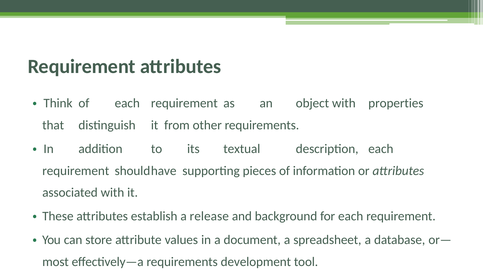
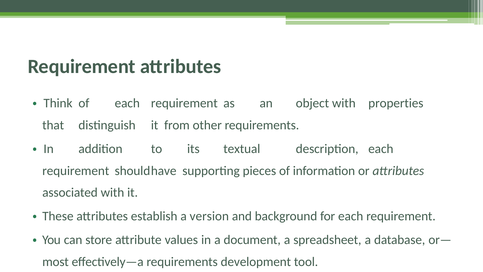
release: release -> version (209, 216)
